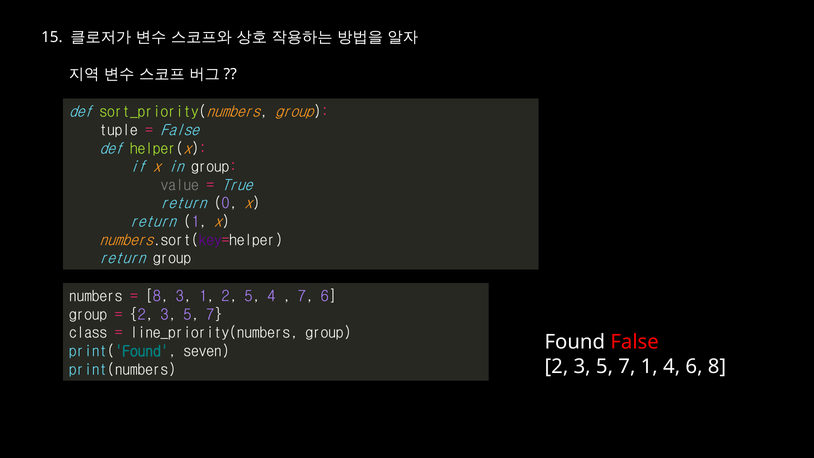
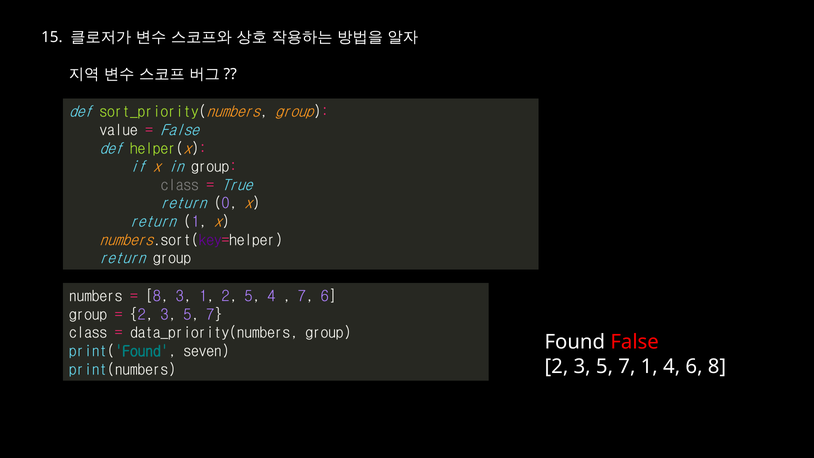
tuple: tuple -> value (119, 130)
value: value -> class (180, 185)
line_priority(numbers: line_priority(numbers -> data_priority(numbers (214, 333)
